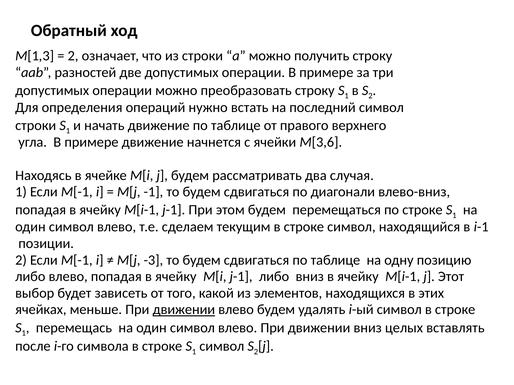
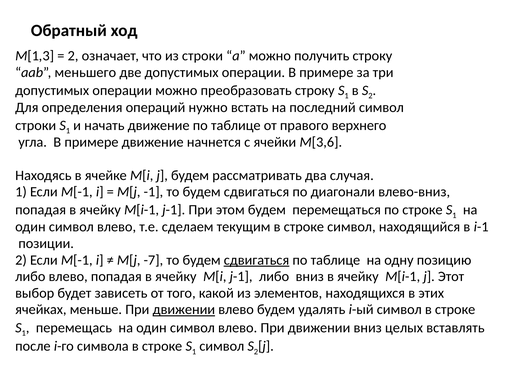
разностей: разностей -> меньшего (85, 72)
-3: -3 -> -7 (153, 260)
сдвигаться underline: none -> present (257, 260)
